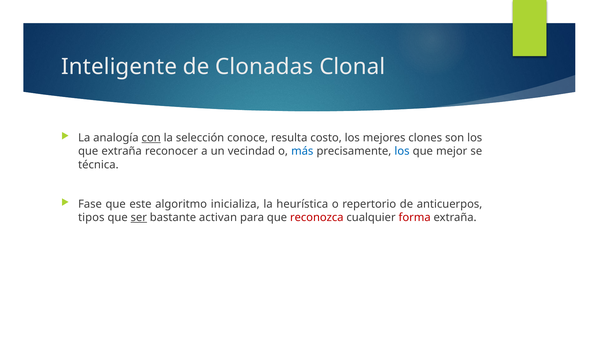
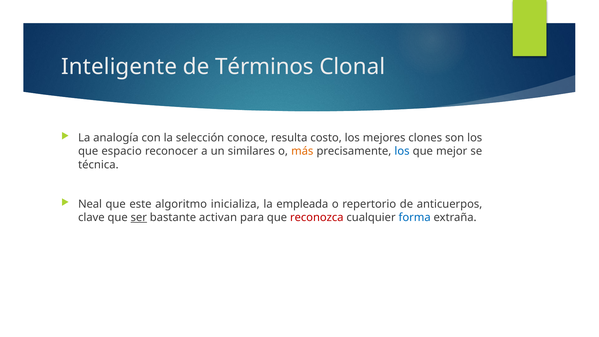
Clonadas: Clonadas -> Términos (264, 67)
con underline: present -> none (151, 138)
que extraña: extraña -> espacio (122, 151)
vecindad: vecindad -> similares (251, 151)
más colour: blue -> orange (302, 151)
Fase: Fase -> Neal (90, 204)
heurística: heurística -> empleada (302, 204)
tipos: tipos -> clave (91, 218)
forma colour: red -> blue (415, 218)
